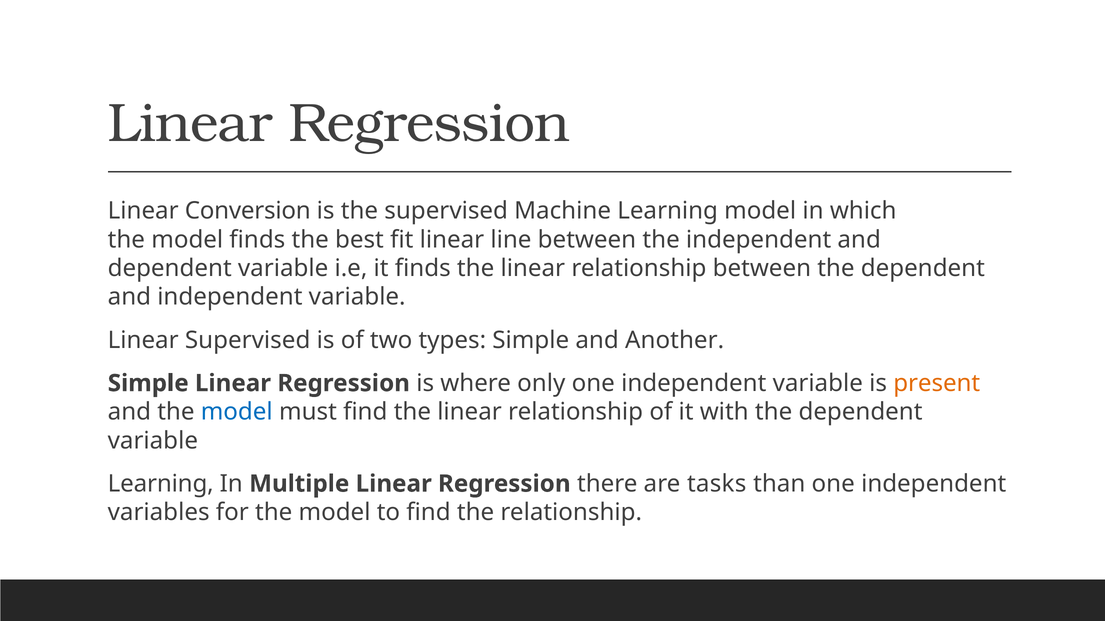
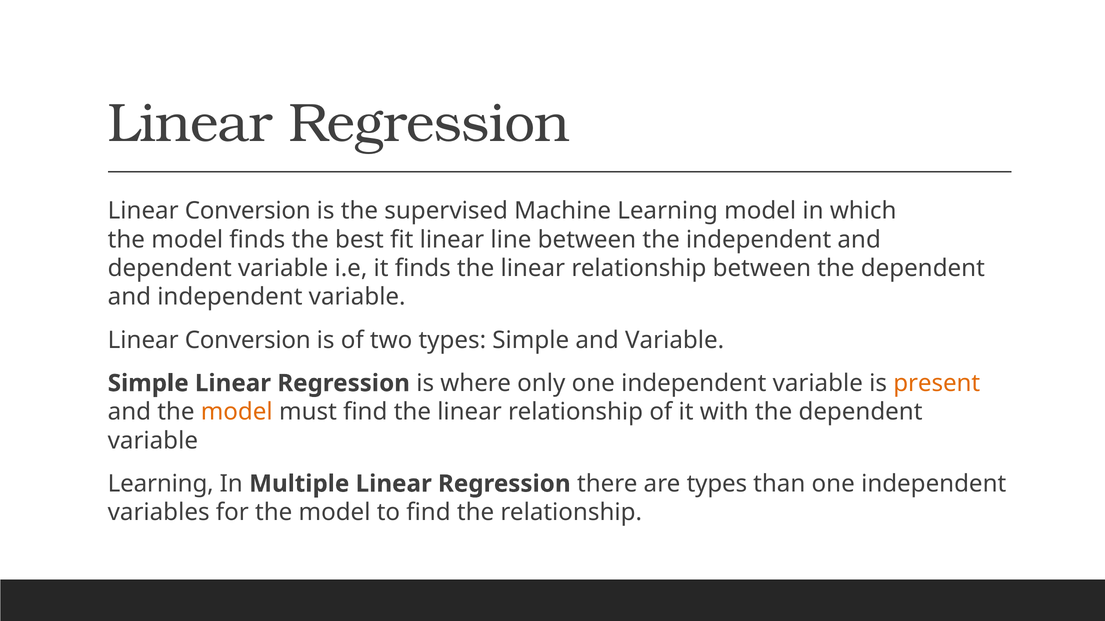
Supervised: Supervised -> Conversion (248, 340)
and Another: Another -> Variable (675, 340)
model colour: blue -> orange (237, 412)
are tasks: tasks -> types (717, 484)
